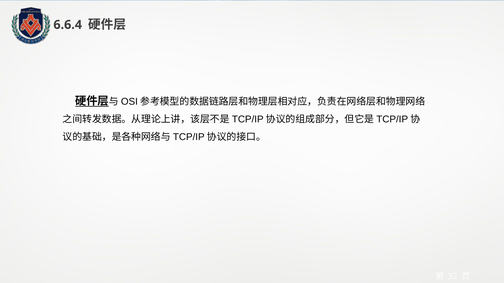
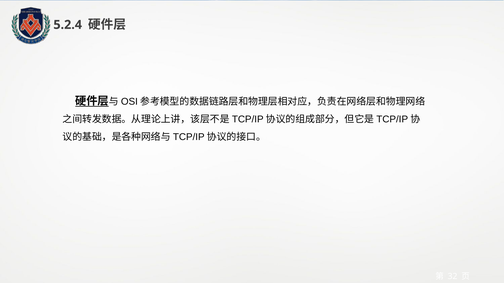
6.6.4: 6.6.4 -> 5.2.4 (68, 25)
